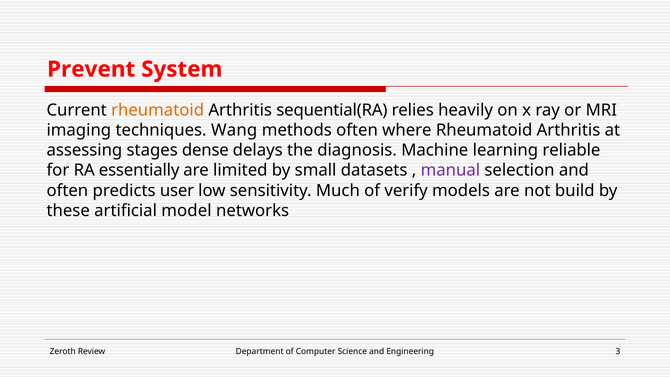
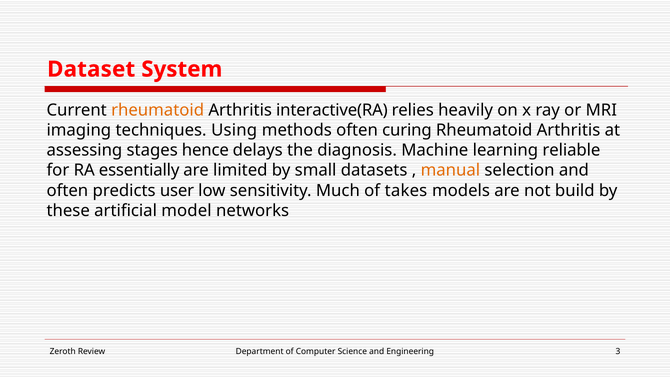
Prevent: Prevent -> Dataset (91, 69)
sequential(RA: sequential(RA -> interactive(RA (332, 110)
Wang: Wang -> Using (234, 130)
where: where -> curing (407, 130)
dense: dense -> hence (205, 150)
manual colour: purple -> orange (450, 170)
verify: verify -> takes (406, 190)
